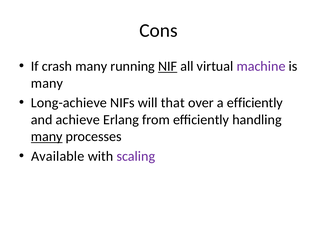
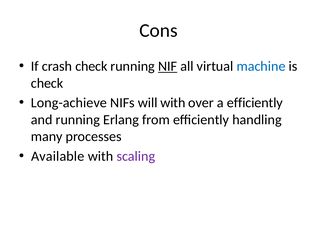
crash many: many -> check (91, 67)
machine colour: purple -> blue (261, 67)
many: many -> check (47, 83)
will that: that -> with (173, 103)
and achieve: achieve -> running (78, 120)
many underline: present -> none (47, 137)
